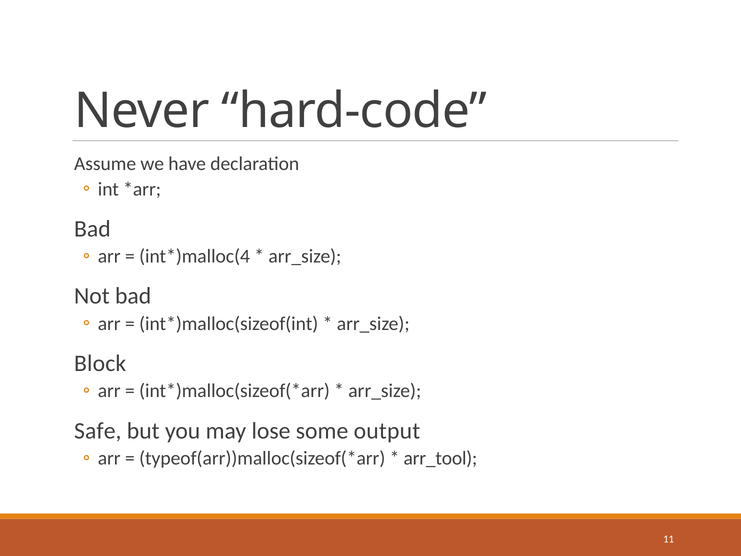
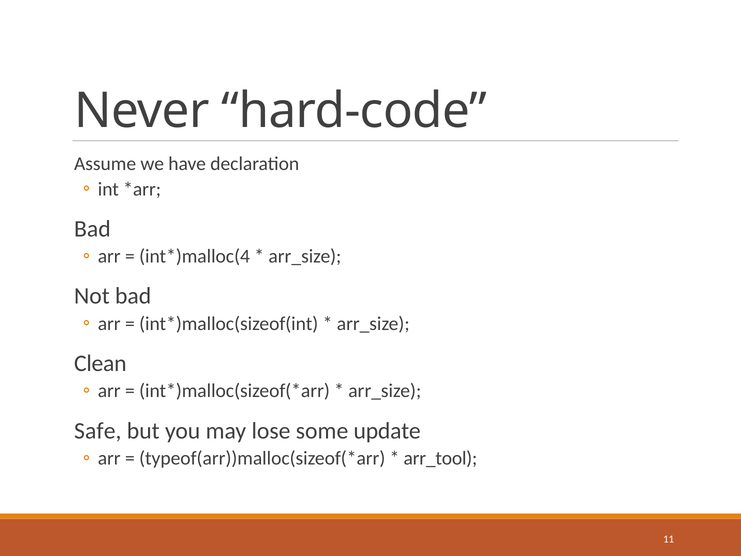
Block: Block -> Clean (100, 363)
output: output -> update (387, 431)
